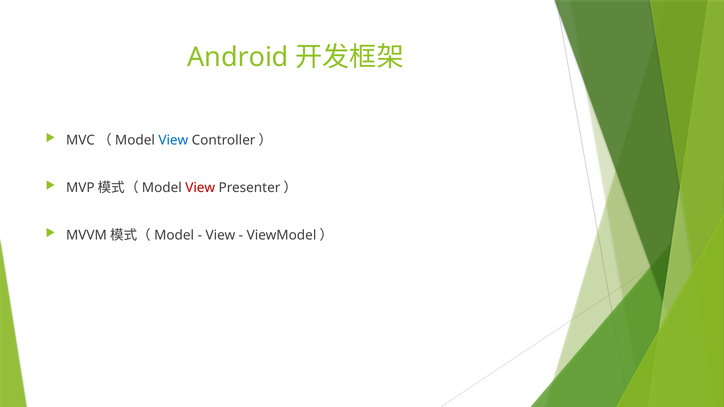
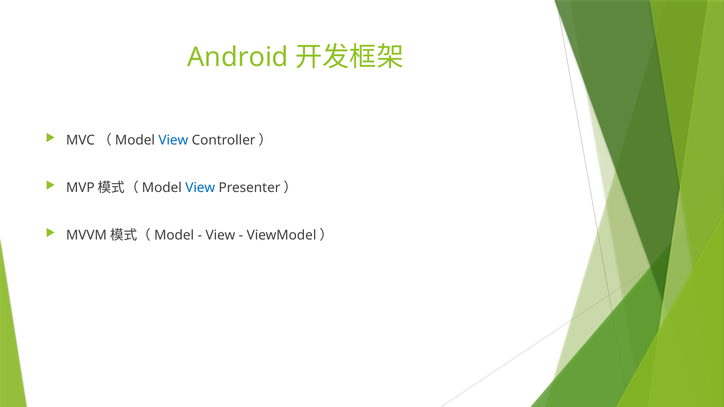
View colour: red -> blue (200, 188)
